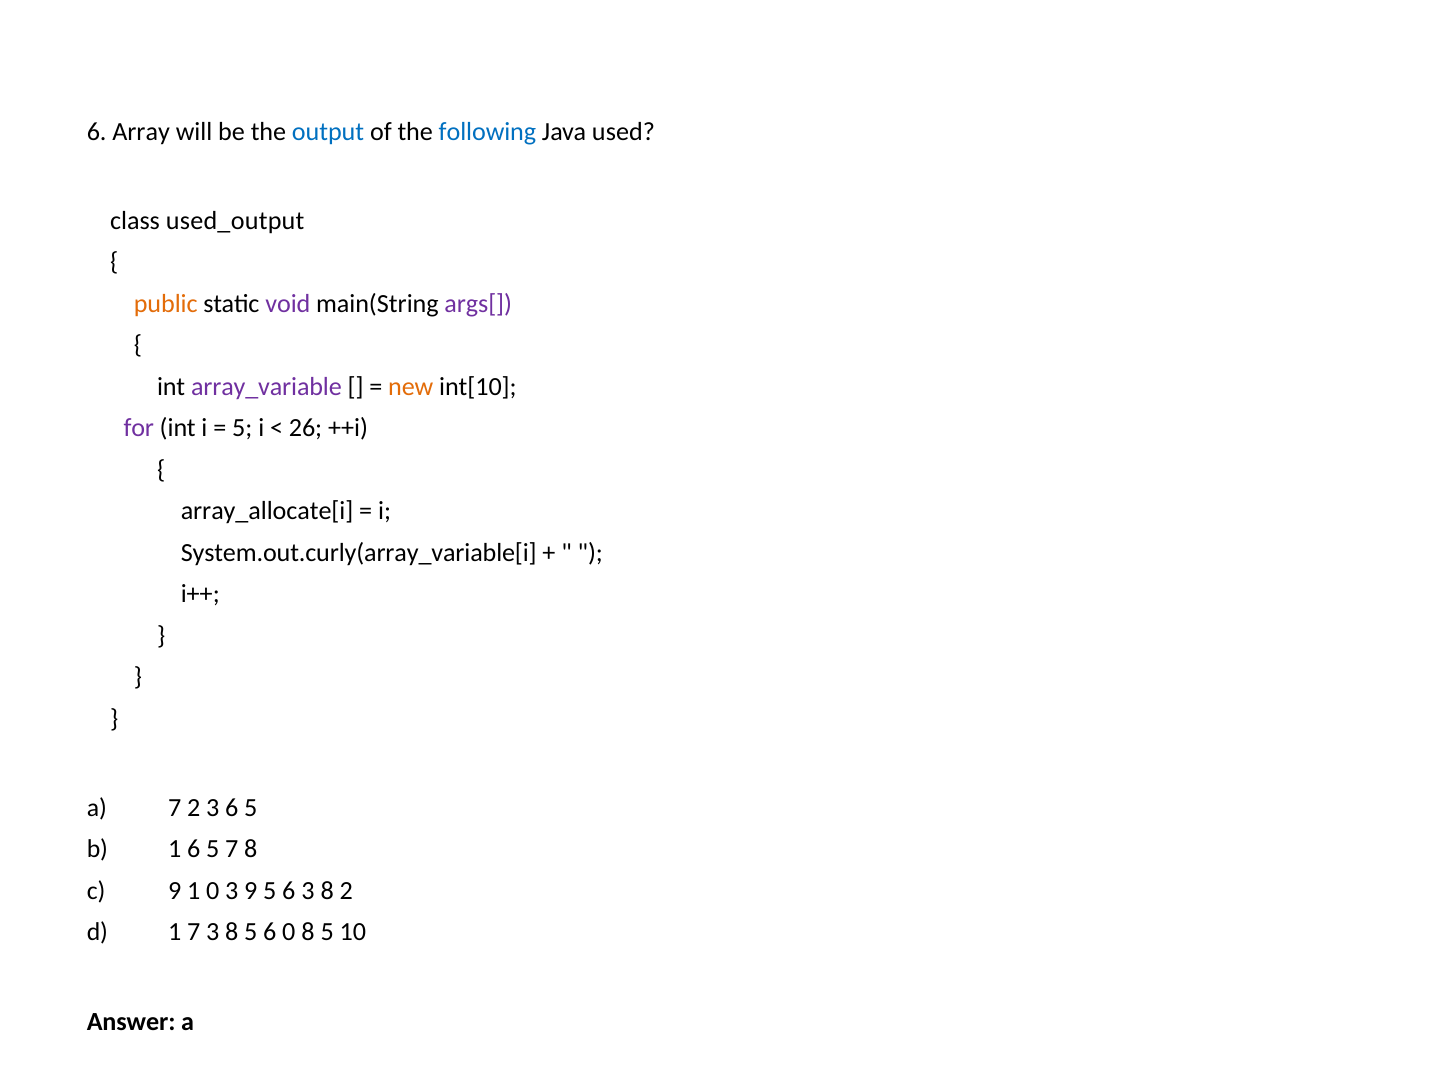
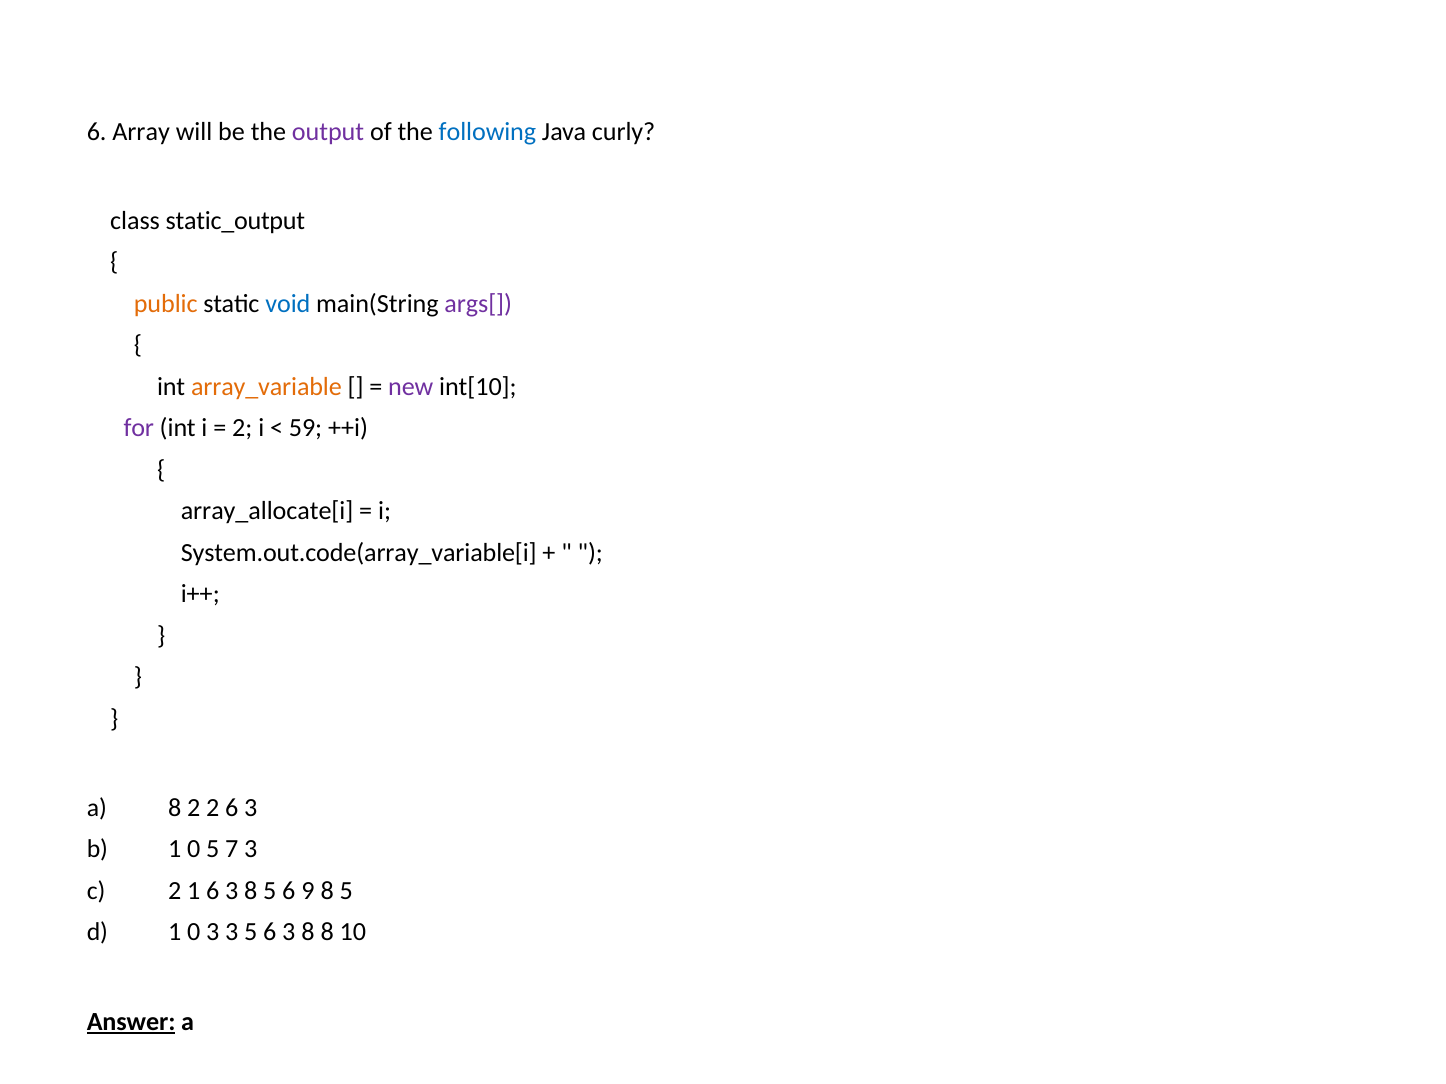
output colour: blue -> purple (328, 132)
used: used -> curly (624, 132)
used_output: used_output -> static_output (235, 221)
void colour: purple -> blue (288, 304)
array_variable colour: purple -> orange (266, 387)
new colour: orange -> purple (411, 387)
5: 5 -> 2 (242, 428)
26: 26 -> 59 (306, 428)
System.out.curly(array_variable[i: System.out.curly(array_variable[i -> System.out.code(array_variable[i (359, 553)
a 7: 7 -> 8 (175, 808)
2 3: 3 -> 2 (213, 808)
5: 5 -> 3 (251, 808)
6: 6 -> 0 (194, 850)
7 8: 8 -> 3 (251, 850)
9: 9 -> 2 (175, 891)
1 0: 0 -> 6 (213, 891)
9: 9 -> 8 (251, 891)
6 3: 3 -> 9 (308, 891)
2: 2 -> 5 (346, 891)
7: 7 -> 0 (194, 933)
8: 8 -> 3 (232, 933)
5 6 0: 0 -> 3 (289, 933)
5: 5 -> 8 (327, 933)
Answer underline: none -> present (131, 1022)
